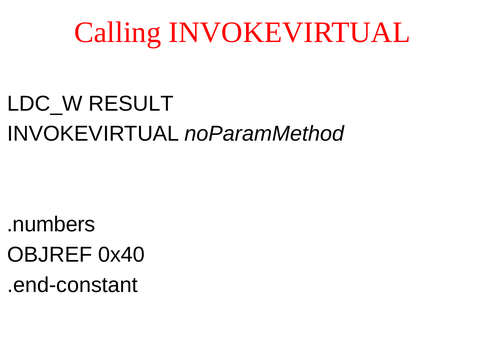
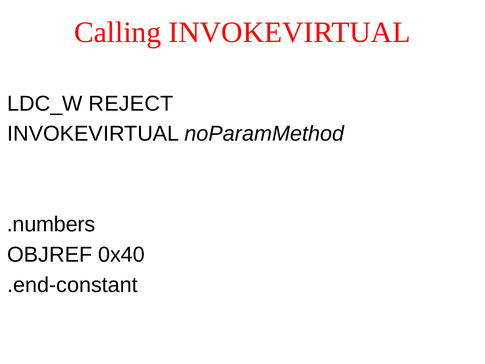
RESULT: RESULT -> REJECT (131, 104)
